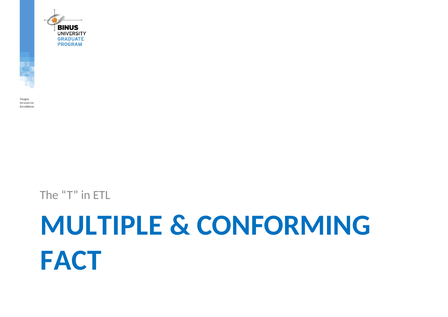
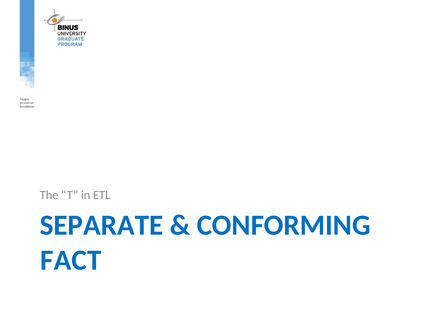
MULTIPLE: MULTIPLE -> SEPARATE (102, 225)
